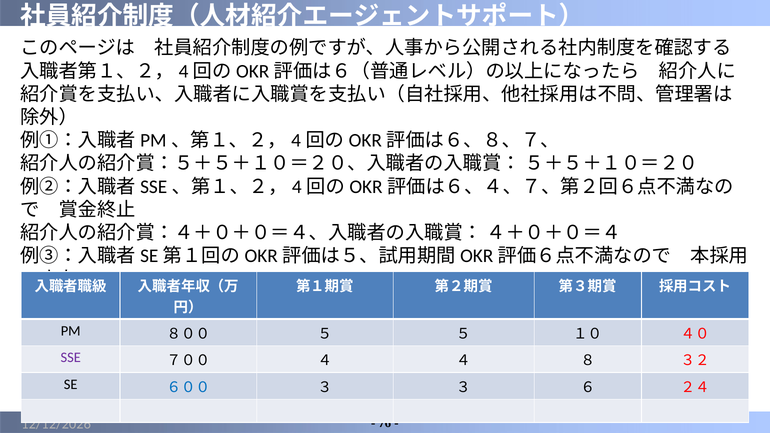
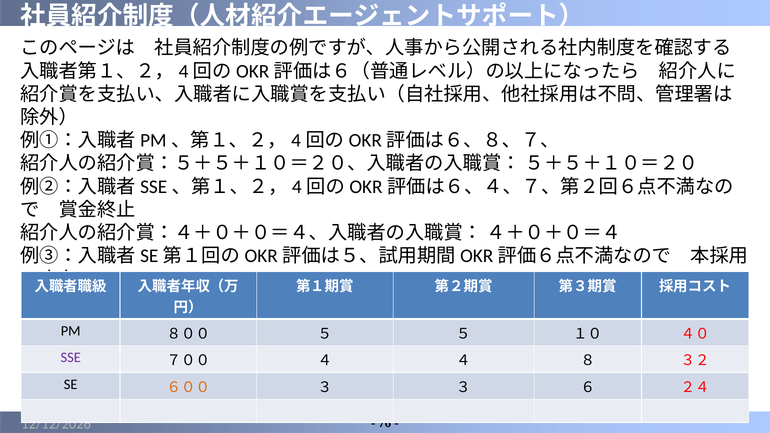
６００ colour: blue -> orange (188, 387)
